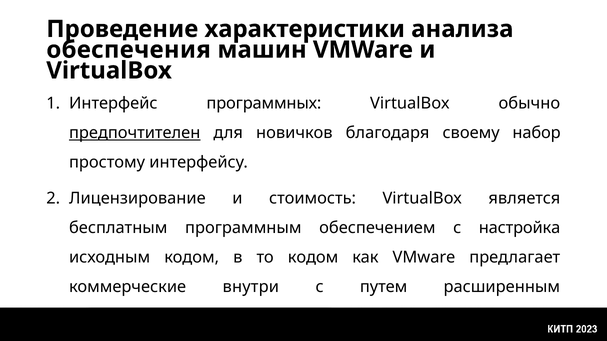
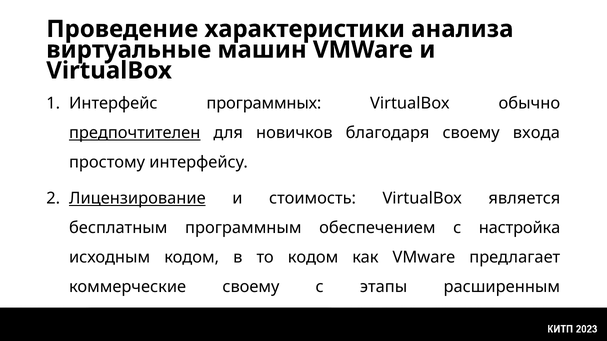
обеспечения: обеспечения -> виртуальные (129, 50)
набор: набор -> входа (536, 133)
Лицензирование underline: none -> present (137, 199)
коммерческие внутри: внутри -> своему (251, 287)
путем: путем -> этапы (384, 287)
